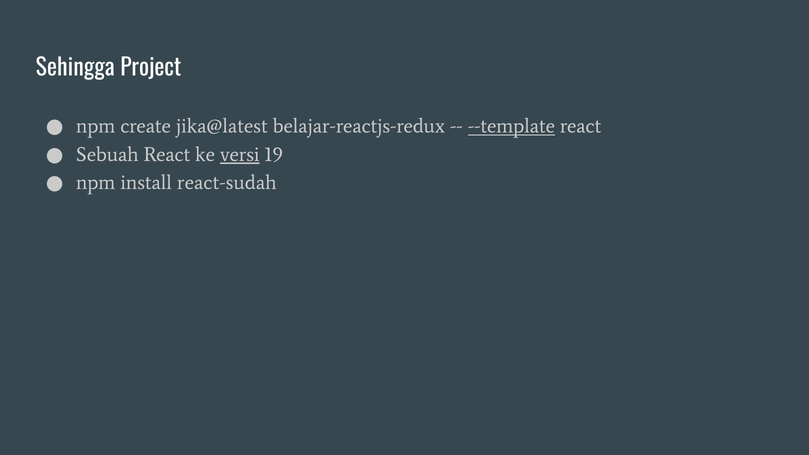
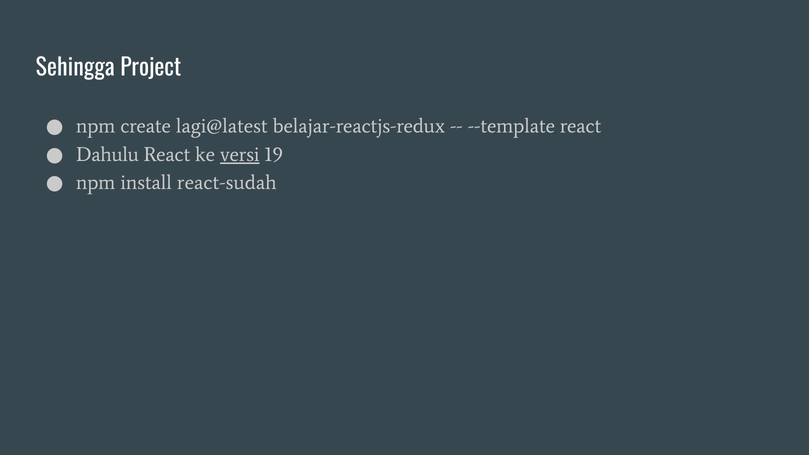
jika@latest: jika@latest -> lagi@latest (222, 126)
--template underline: present -> none (511, 126)
Sebuah: Sebuah -> Dahulu (107, 154)
